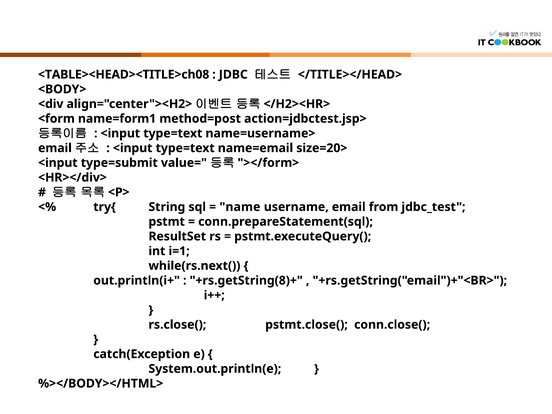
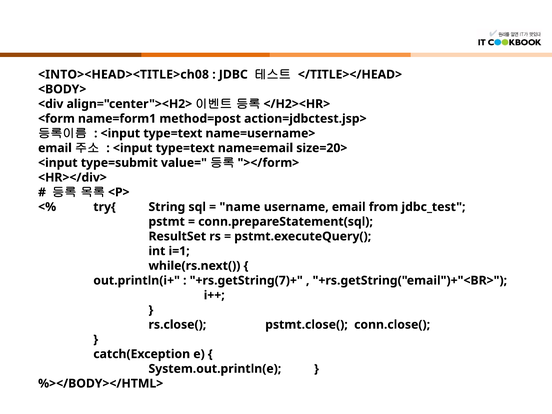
<TABLE><HEAD><TITLE>ch08: <TABLE><HEAD><TITLE>ch08 -> <INTO><HEAD><TITLE>ch08 (124, 75)
+rs.getString(8)+: +rs.getString(8)+ -> +rs.getString(7)+ (246, 280)
